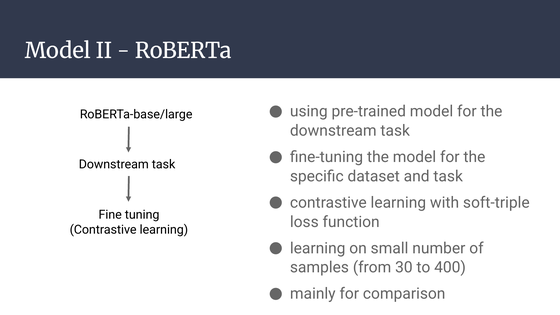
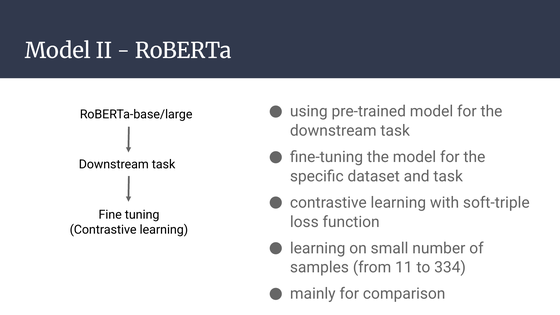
30: 30 -> 11 (404, 268)
400: 400 -> 334 (450, 268)
